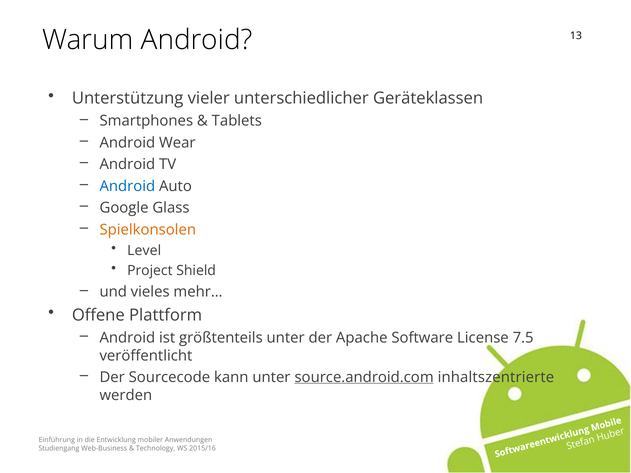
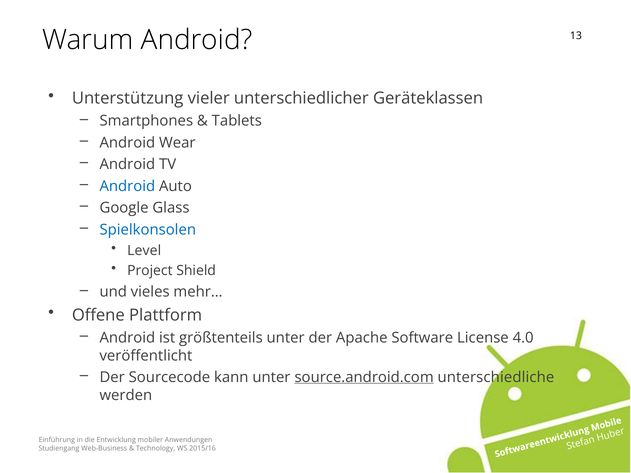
Spielkonsolen colour: orange -> blue (148, 230)
7.5: 7.5 -> 4.0 (523, 338)
inhaltszentrierte: inhaltszentrierte -> unterschiedliche (496, 378)
